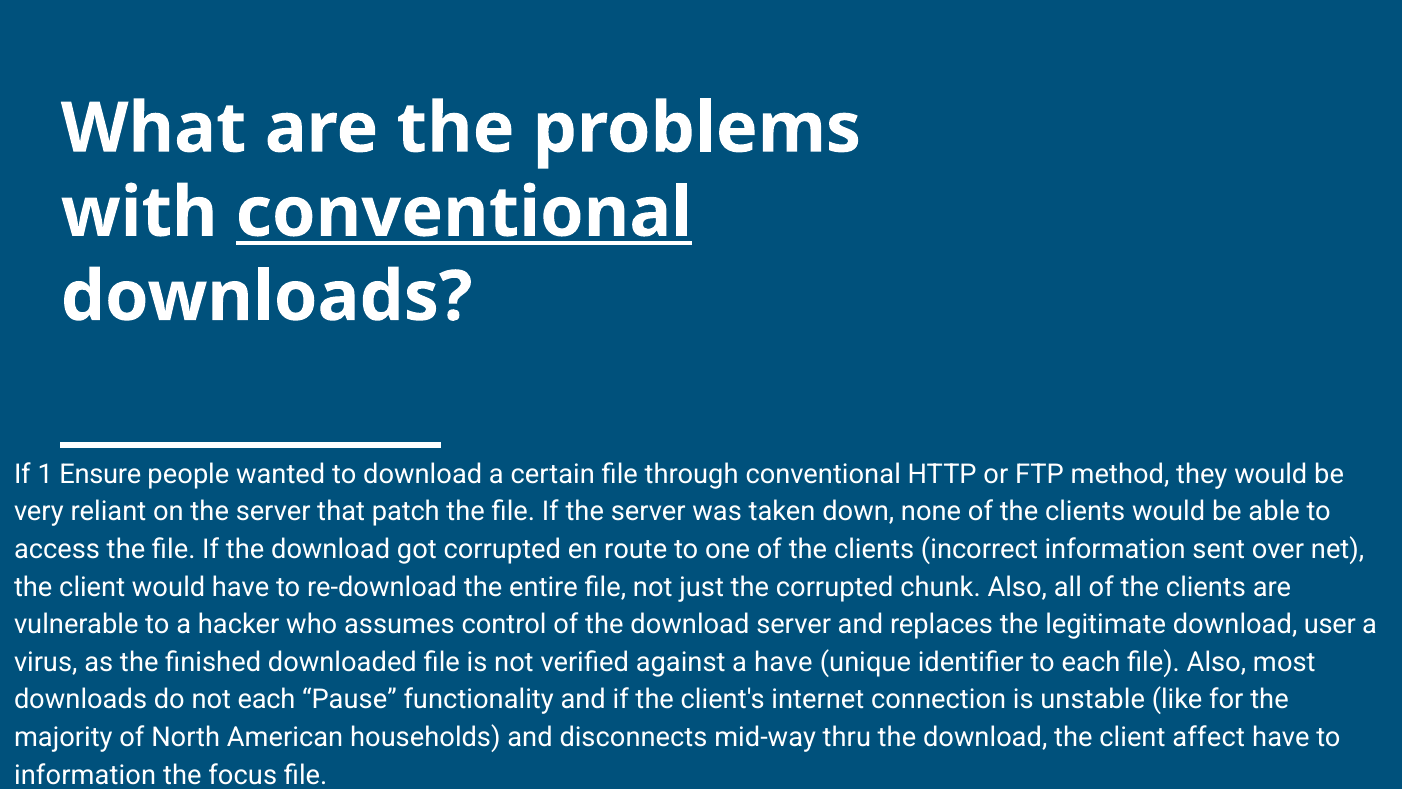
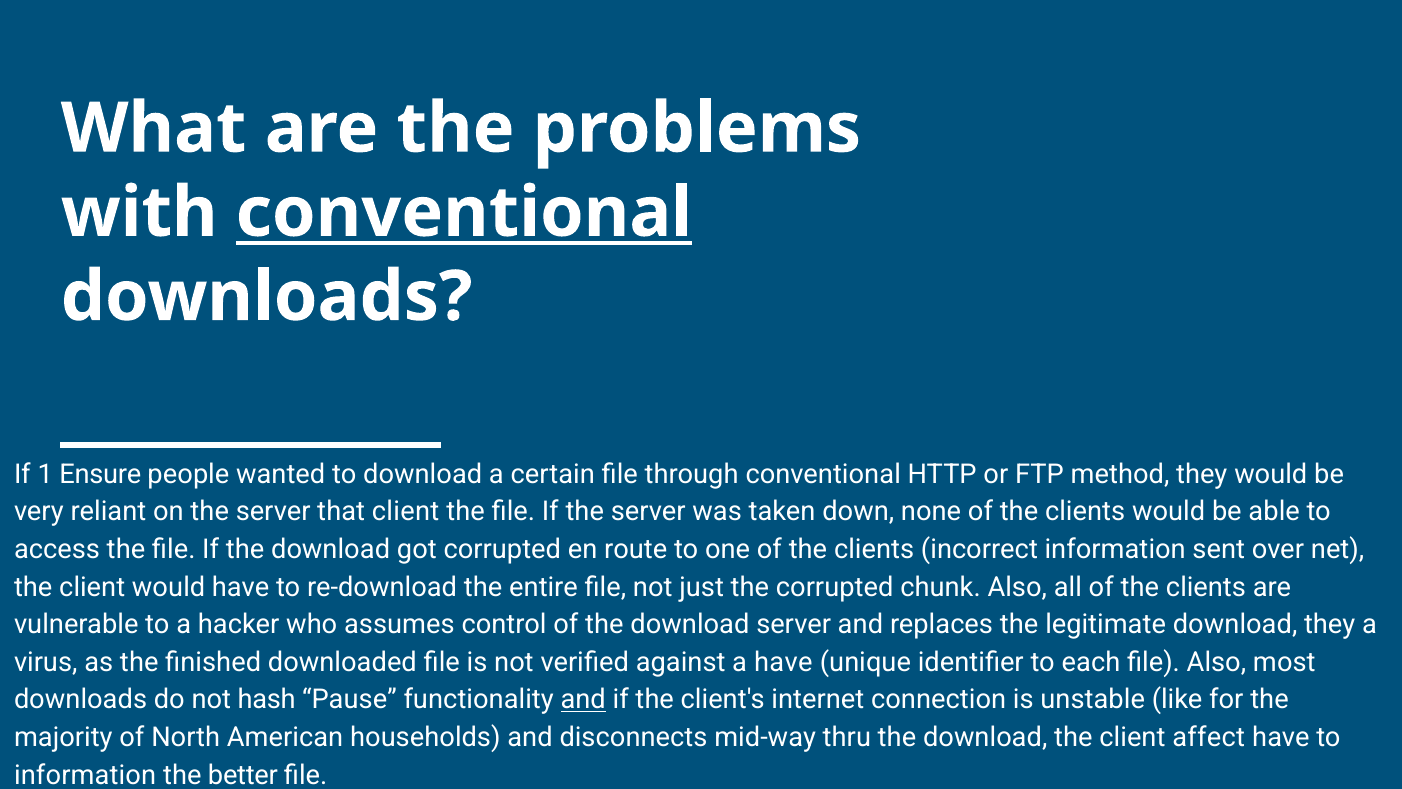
that patch: patch -> client (406, 512)
download user: user -> they (1330, 624)
not each: each -> hash (267, 700)
and underline: none -> present (583, 700)
focus: focus -> better (243, 775)
